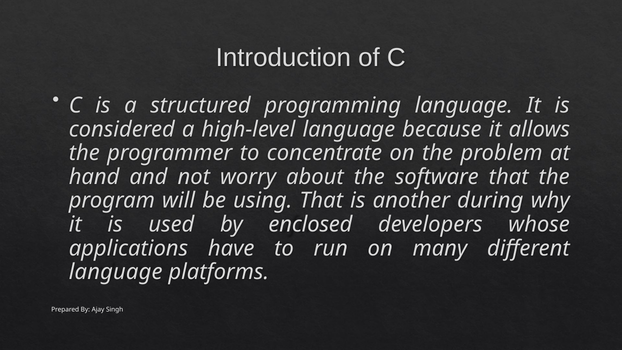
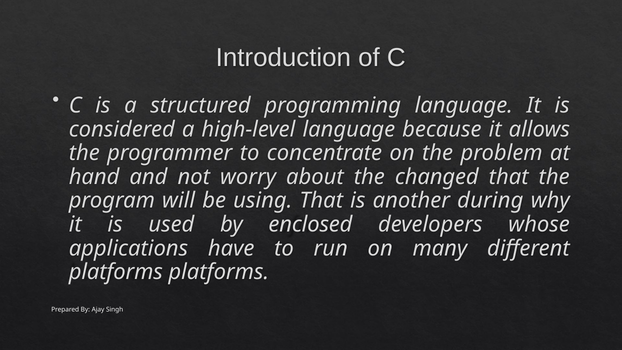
software: software -> changed (437, 177)
language: language -> platforms (116, 272)
